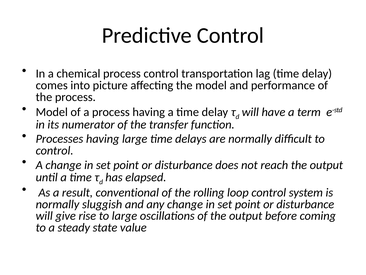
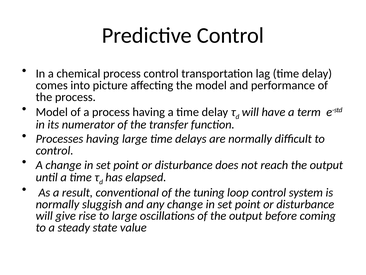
rolling: rolling -> tuning (209, 192)
